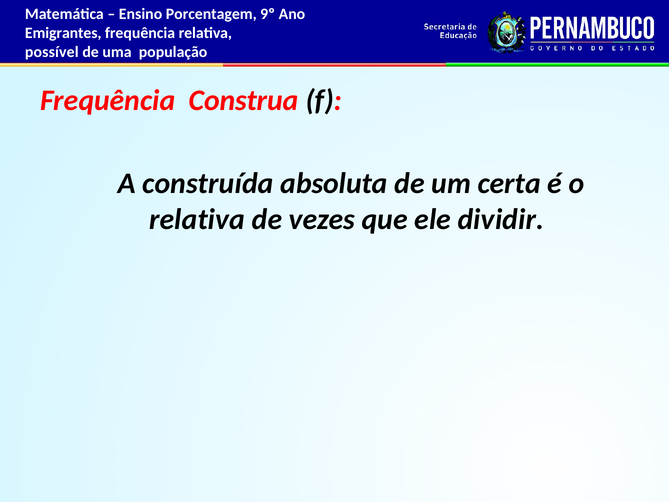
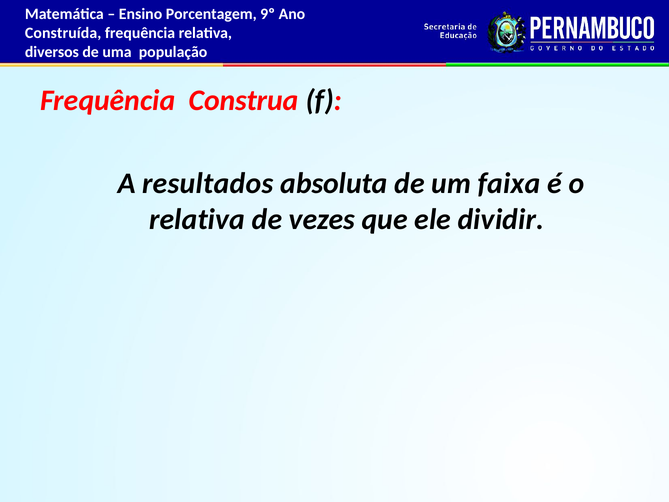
Emigrantes: Emigrantes -> Construída (63, 33)
possível: possível -> diversos (52, 52)
construída: construída -> resultados (208, 184)
certa: certa -> faixa (509, 184)
